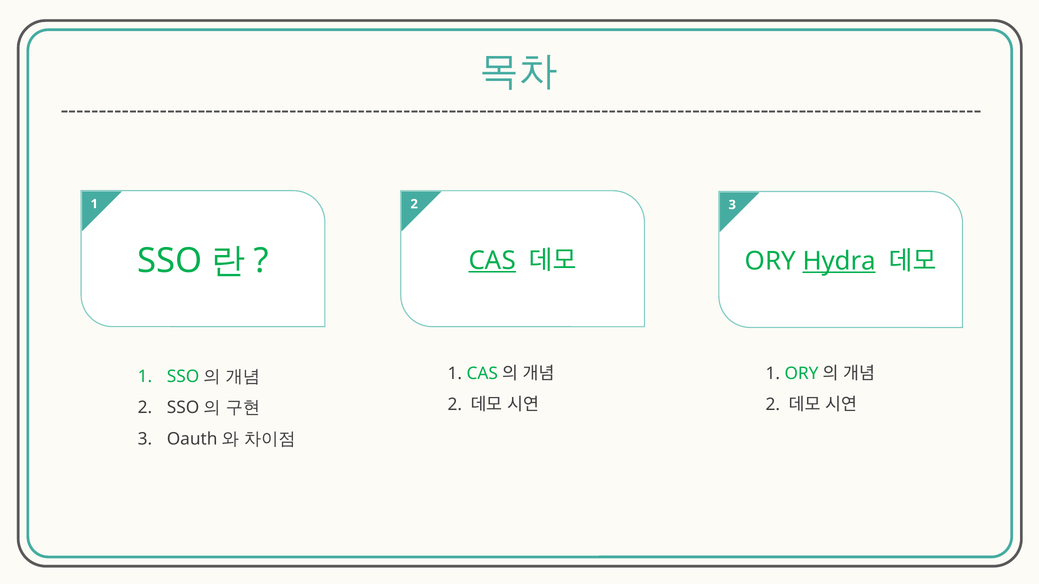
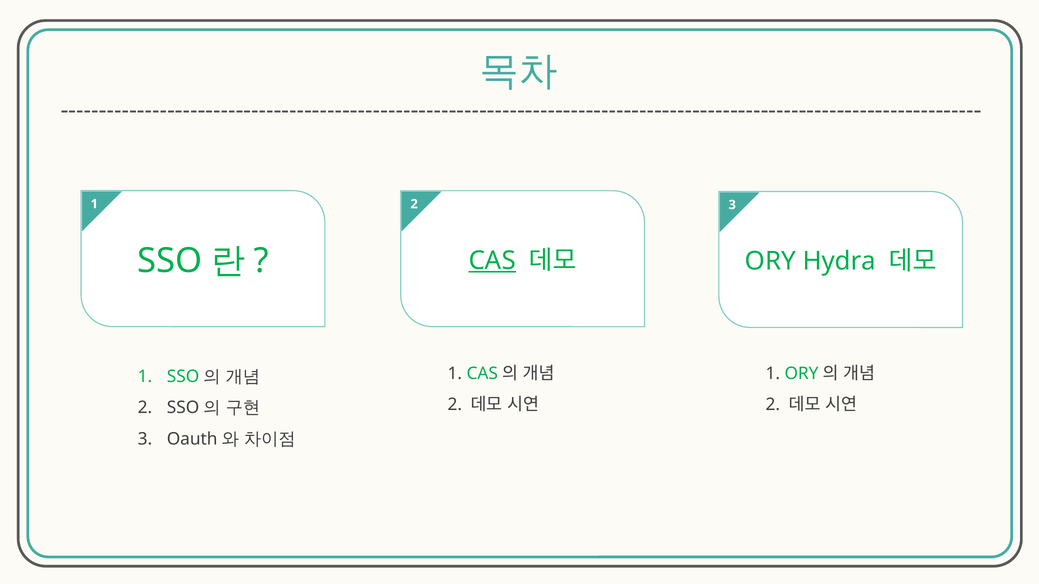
Hydra underline: present -> none (839, 261)
